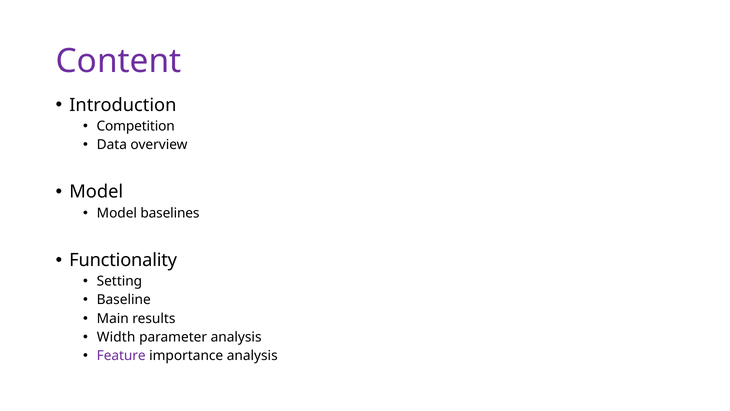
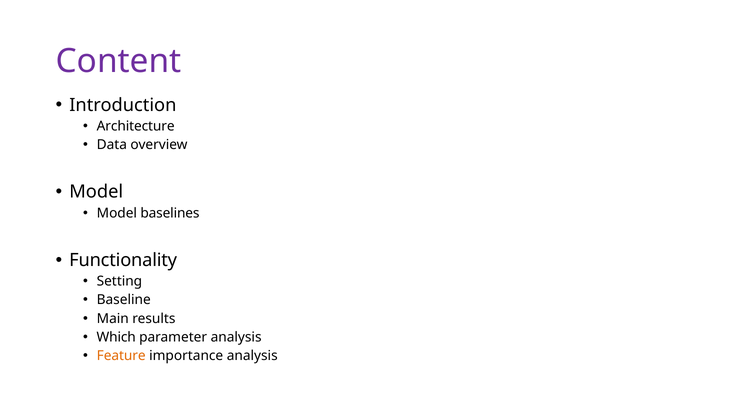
Competition: Competition -> Architecture (136, 126)
Width: Width -> Which (116, 337)
Feature colour: purple -> orange (121, 355)
